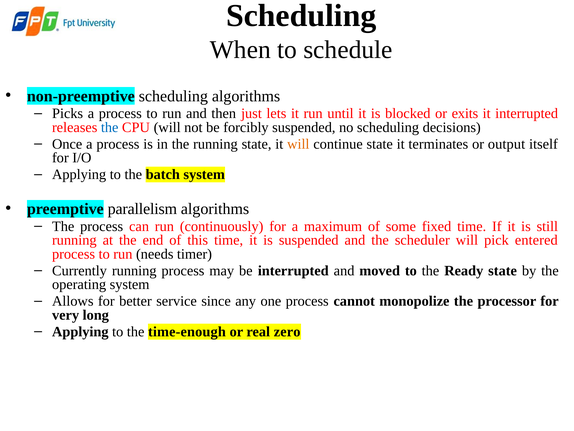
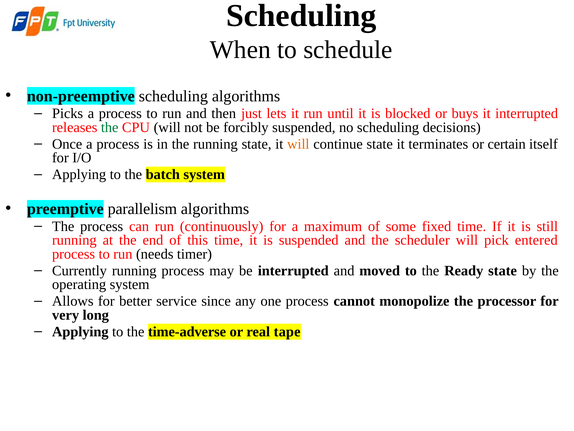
exits: exits -> buys (465, 113)
the colour: blue -> green (110, 127)
output: output -> certain (507, 144)
time-enough: time-enough -> time-adverse (187, 331)
zero: zero -> tape (287, 331)
